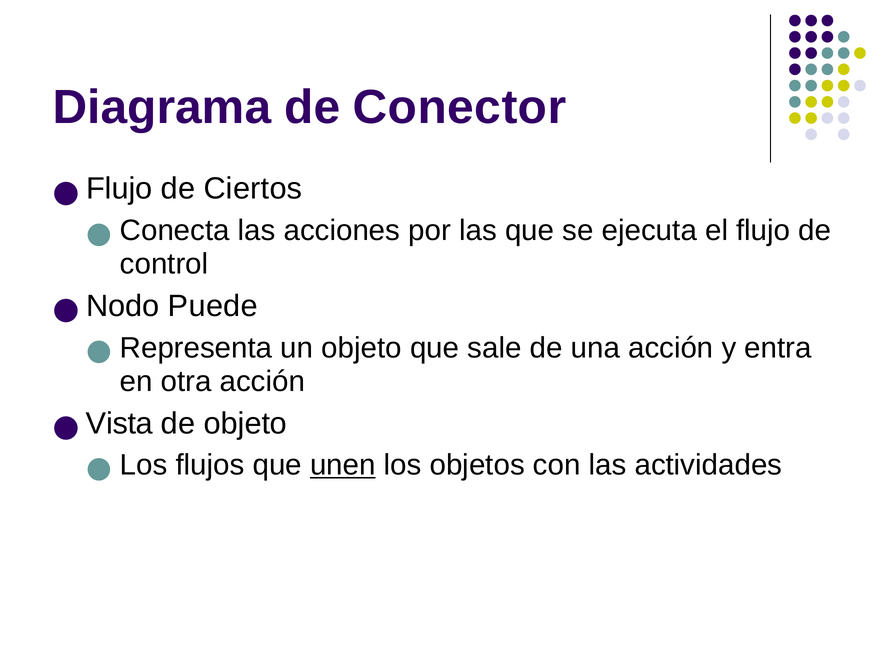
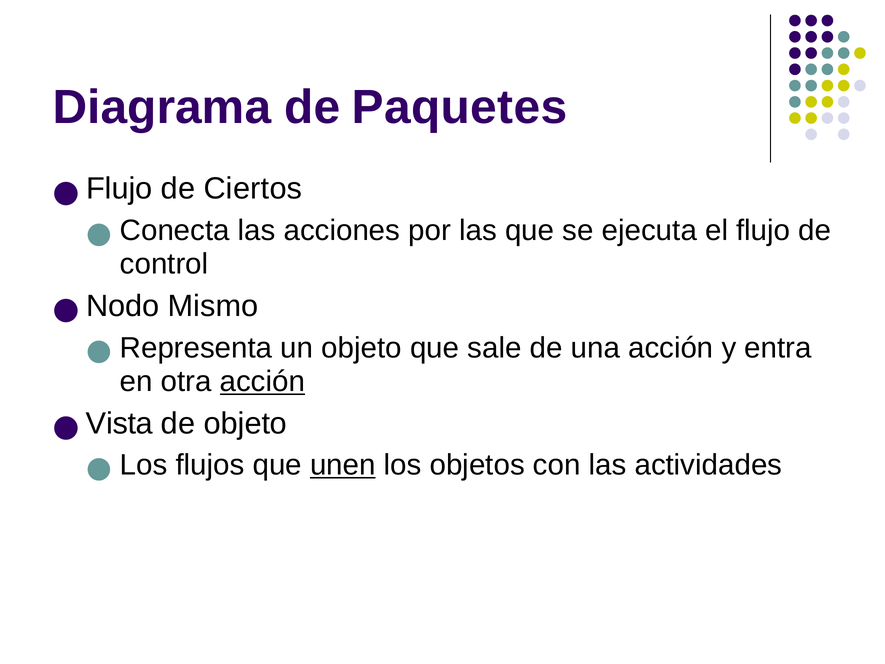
Conector: Conector -> Paquetes (460, 107)
Puede: Puede -> Mismo (213, 306)
acción underline: none -> present (262, 381)
